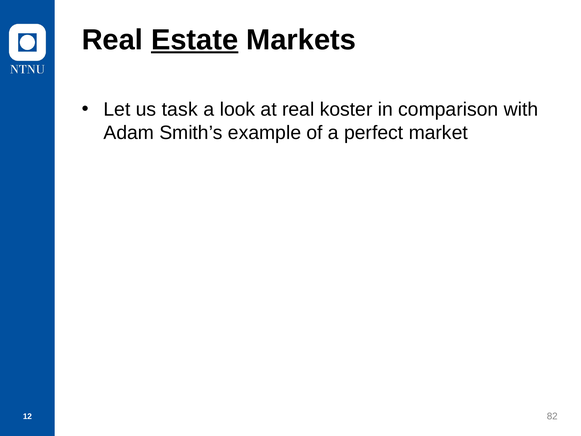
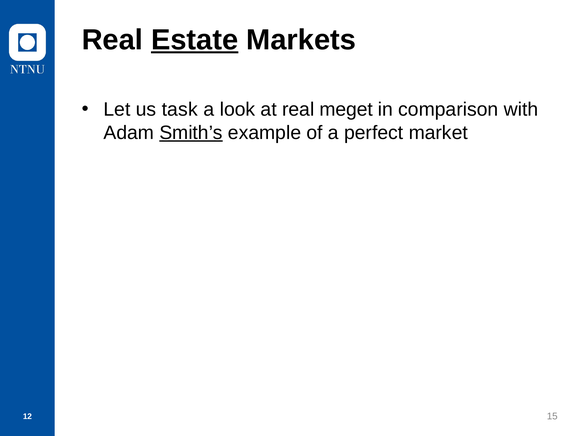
koster: koster -> meget (346, 109)
Smith’s underline: none -> present (191, 133)
82: 82 -> 15 (552, 416)
